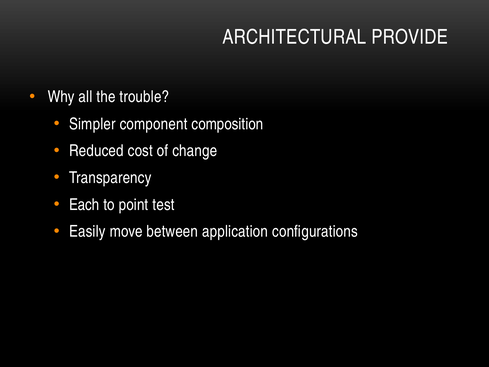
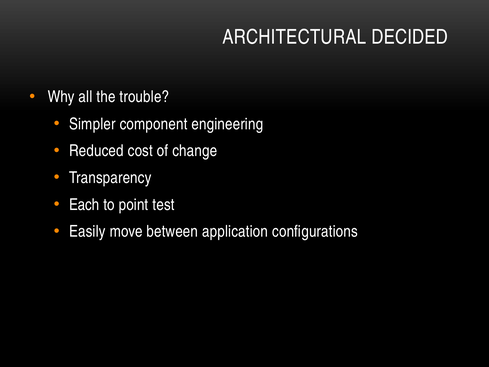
PROVIDE: PROVIDE -> DECIDED (410, 37)
composition: composition -> engineering (227, 124)
